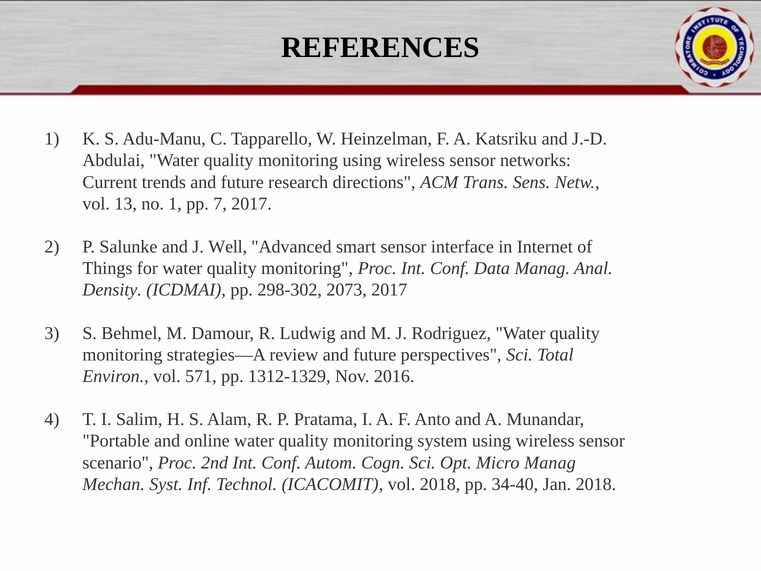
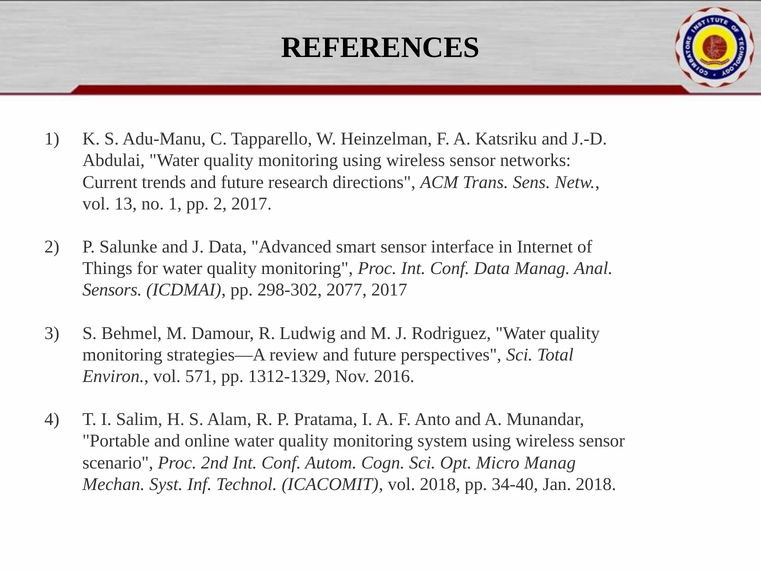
pp 7: 7 -> 2 (220, 204)
J Well: Well -> Data (228, 247)
Density: Density -> Sensors (112, 290)
2073: 2073 -> 2077 (347, 290)
